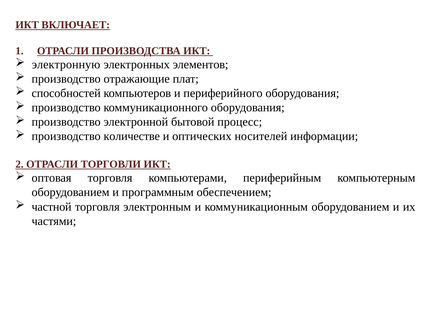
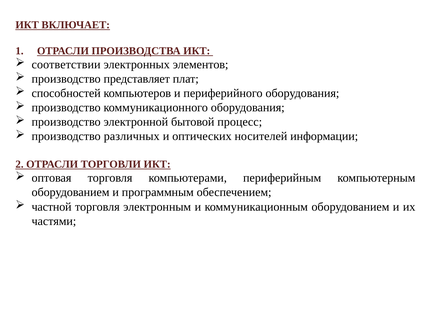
электронную: электронную -> соответствии (66, 65)
отражающие: отражающие -> представляет (137, 79)
количестве: количестве -> различных (132, 136)
